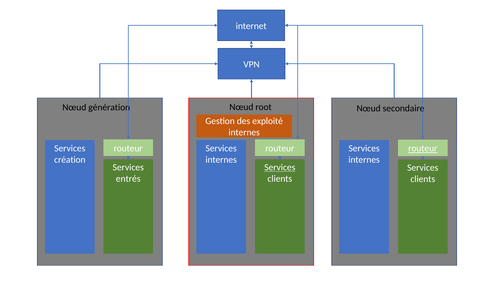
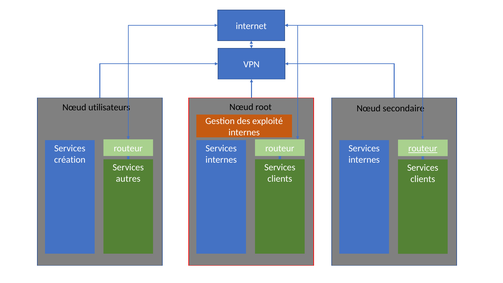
génération: génération -> utilisateurs (109, 107)
Services underline: present -> none (280, 167)
entrés: entrés -> autres (128, 179)
